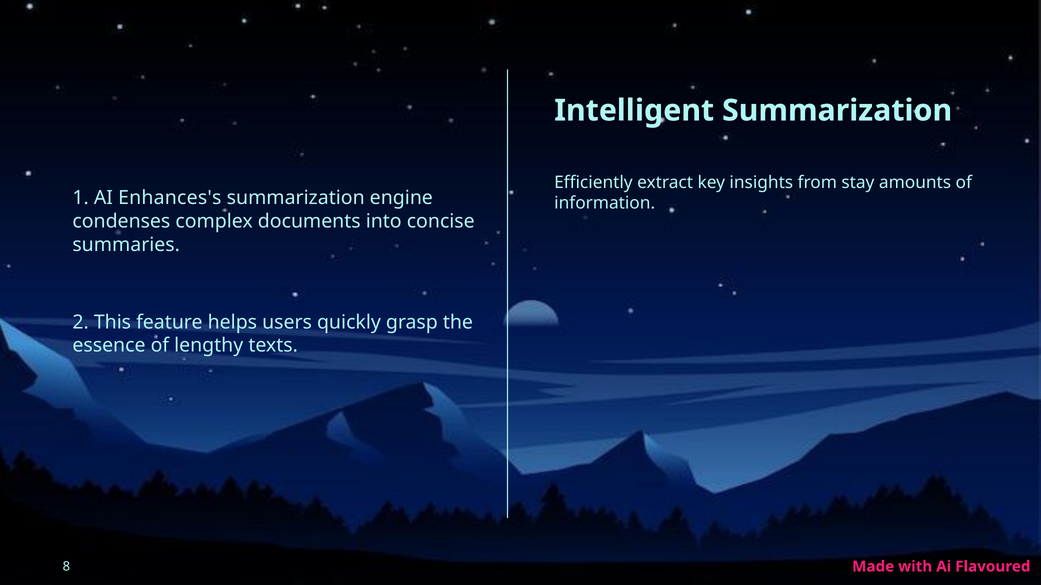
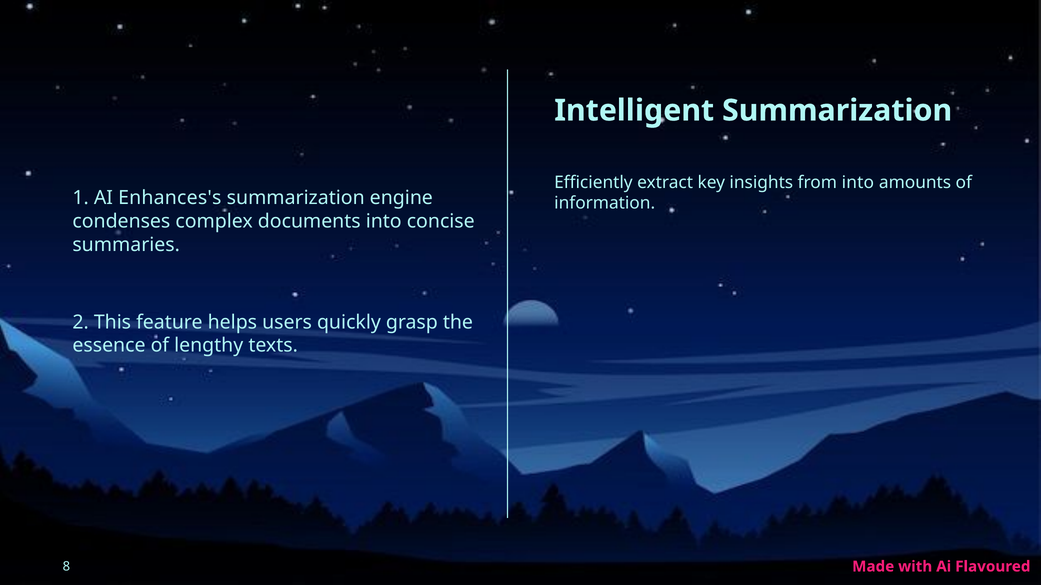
from stay: stay -> into (858, 183)
